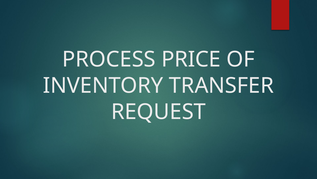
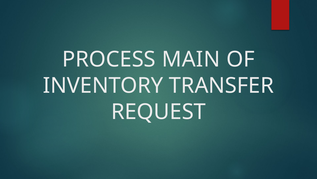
PRICE: PRICE -> MAIN (191, 59)
